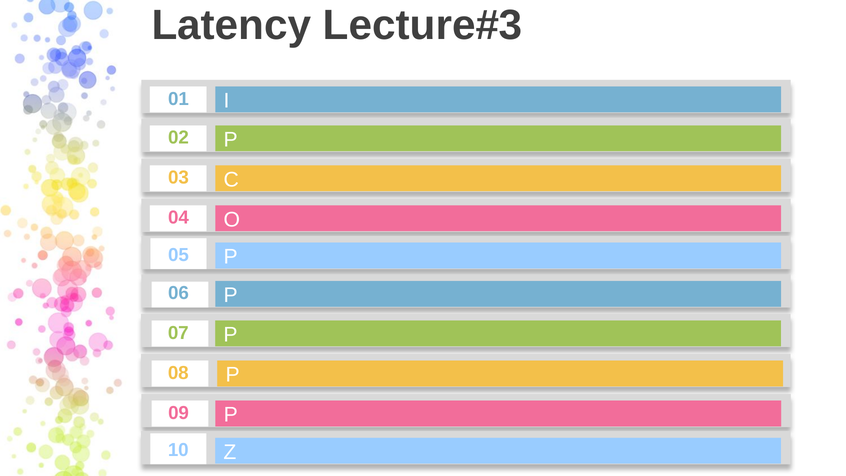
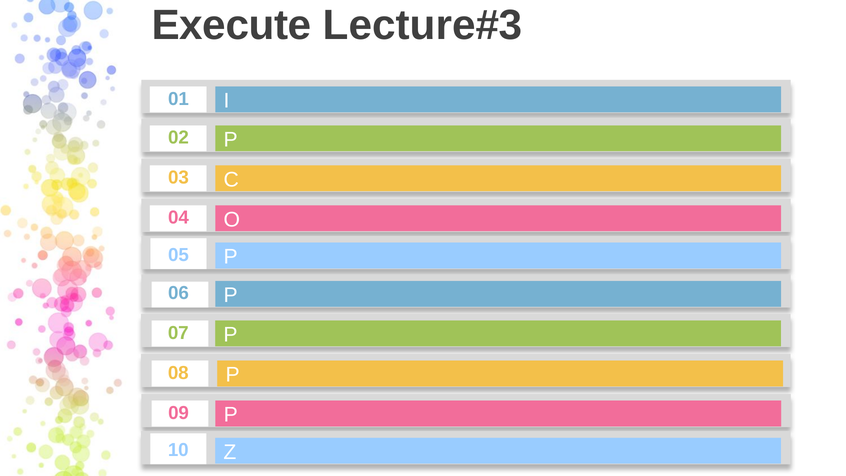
Latency: Latency -> Execute (232, 25)
